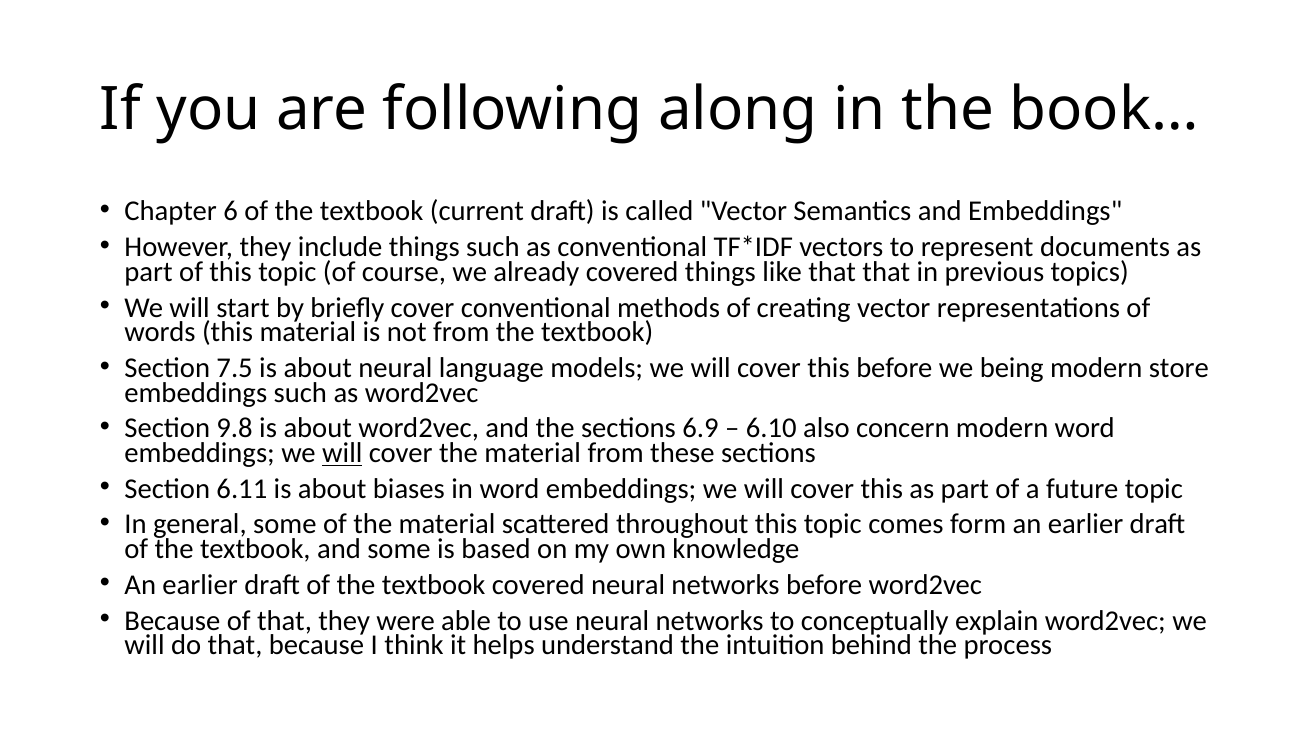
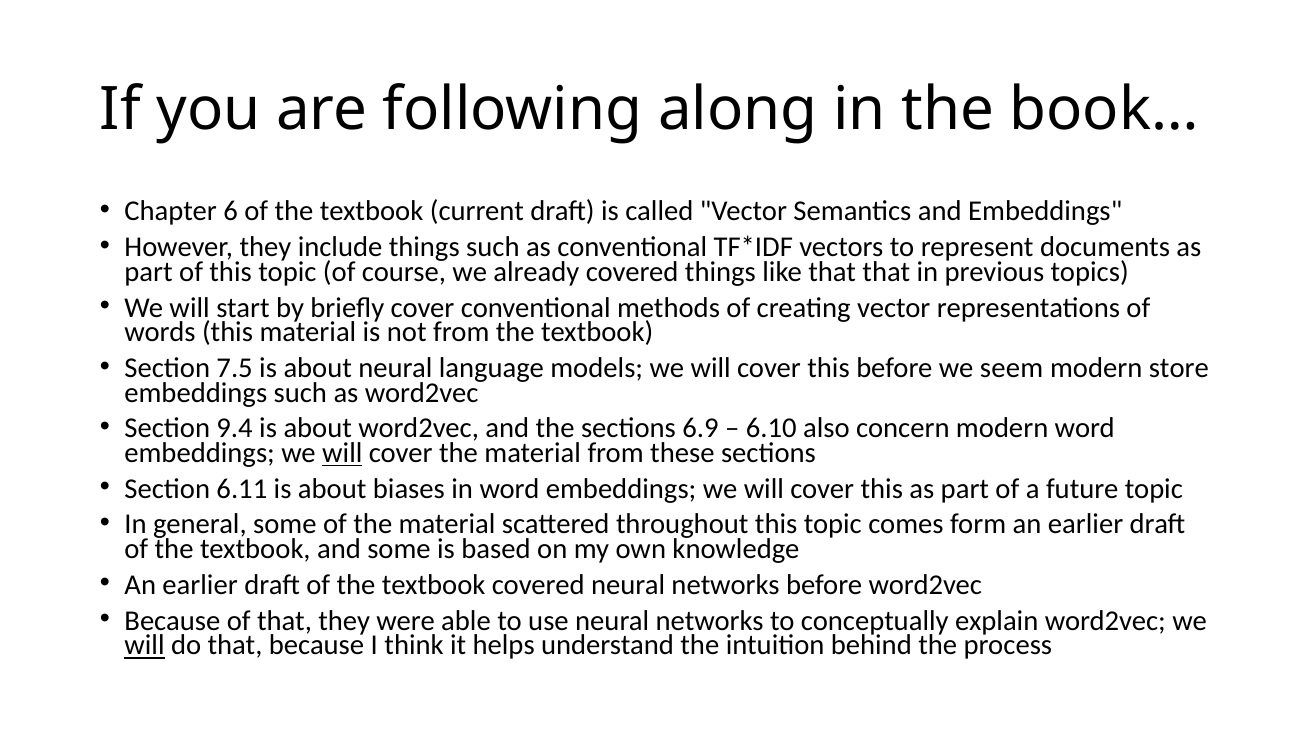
being: being -> seem (1012, 368)
9.8: 9.8 -> 9.4 (235, 428)
will underline: none -> present (145, 645)
